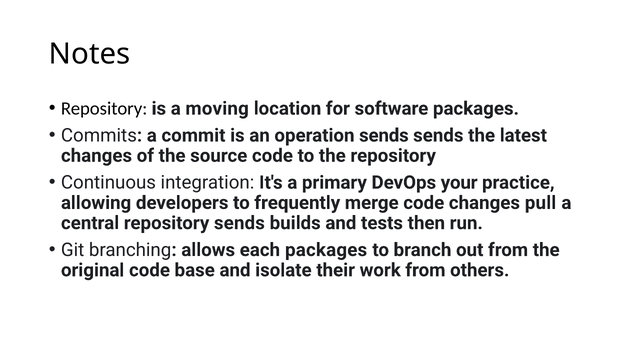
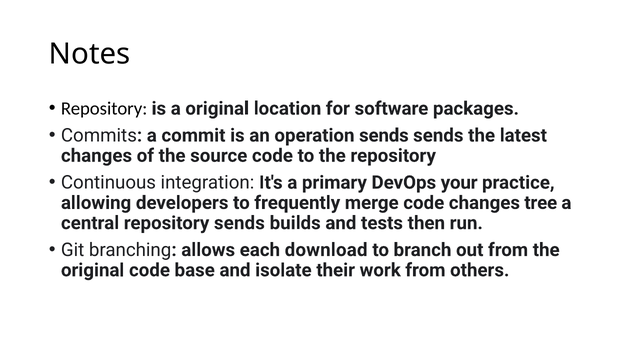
a moving: moving -> original (217, 109)
pull: pull -> tree (541, 203)
each packages: packages -> download (326, 250)
